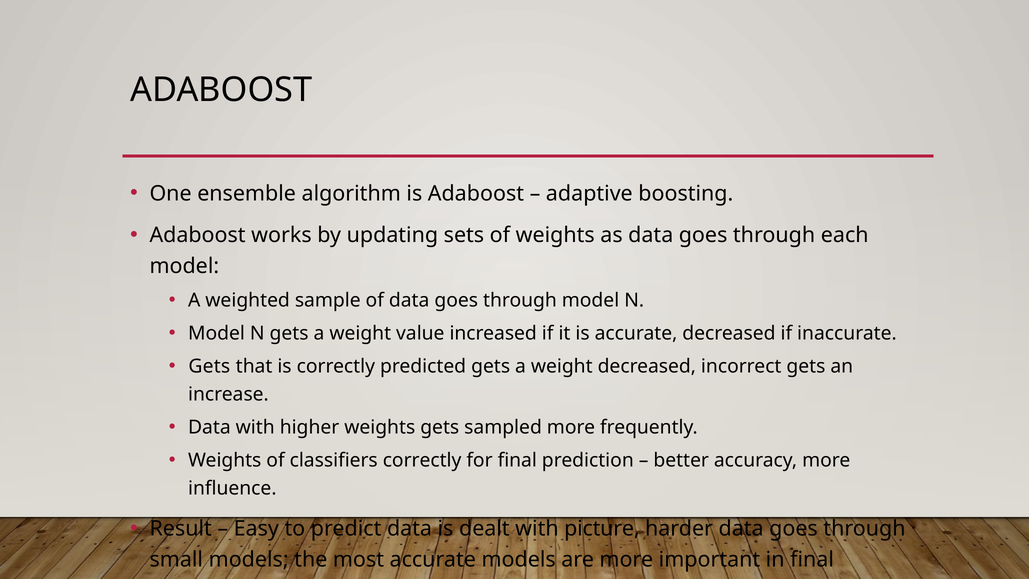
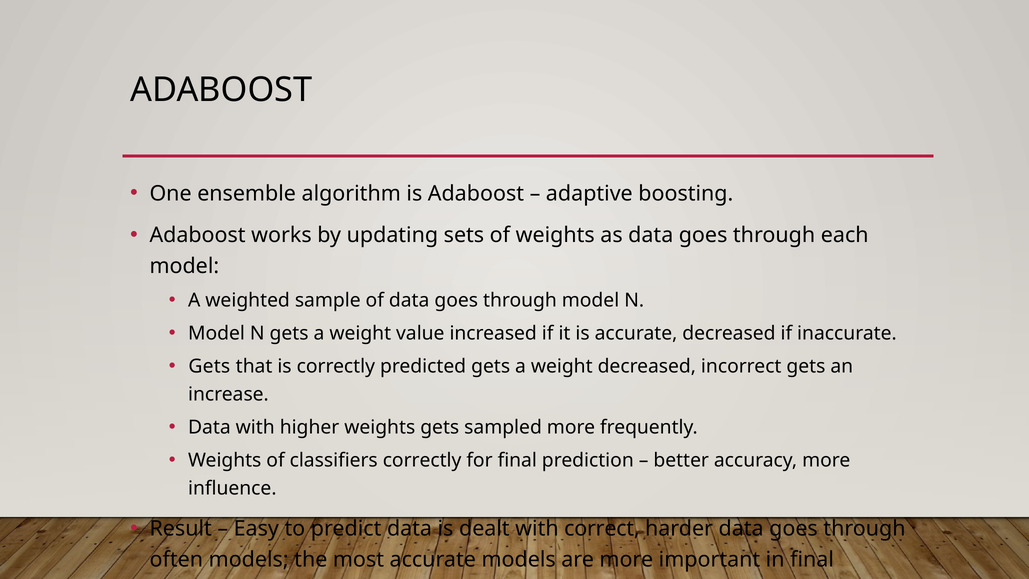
picture: picture -> correct (602, 529)
small: small -> often (176, 560)
